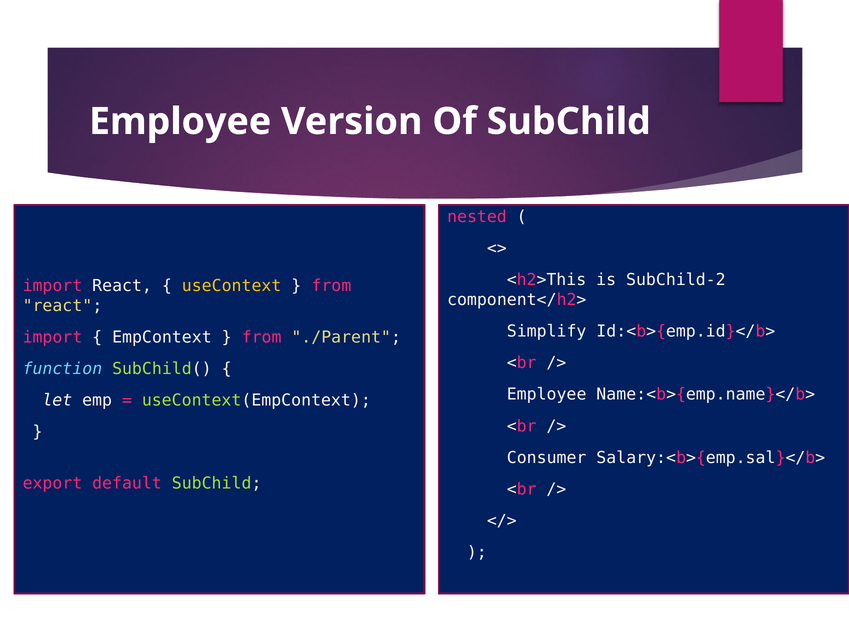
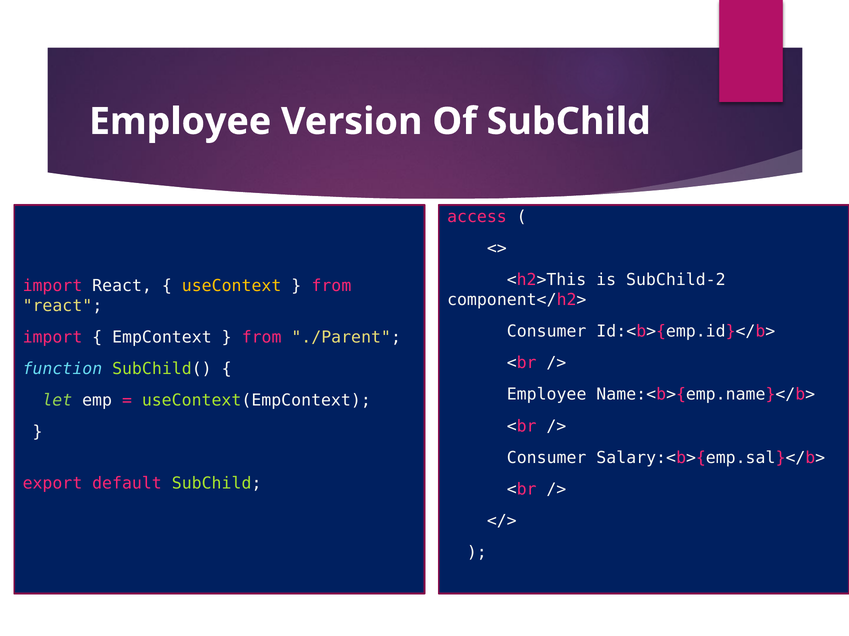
nested: nested -> access (477, 217)
Simplify: Simplify -> Consumer (547, 332)
let colour: white -> light green (57, 401)
